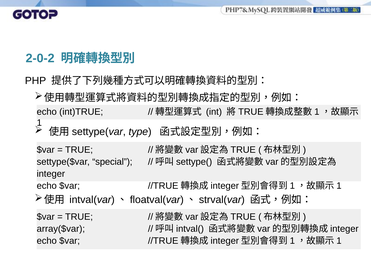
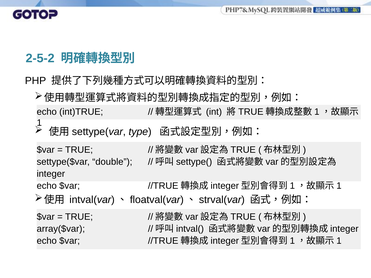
2-0-2: 2-0-2 -> 2-5-2 (40, 58)
special: special -> double (112, 162)
